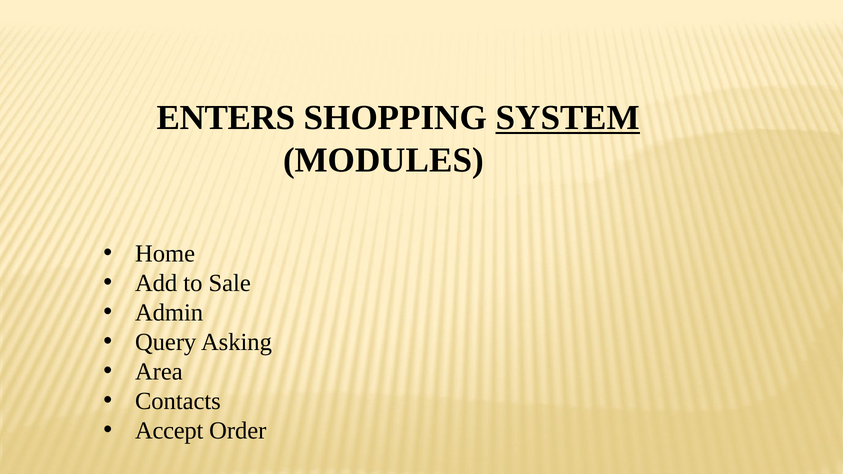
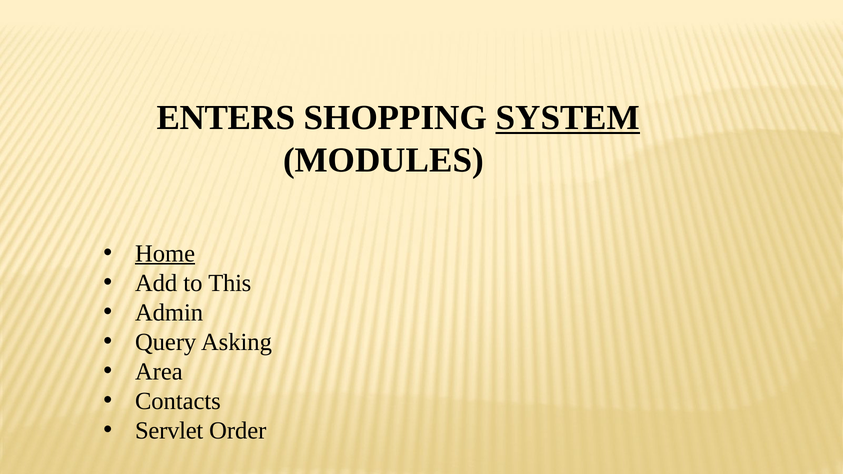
Home underline: none -> present (165, 253)
Sale: Sale -> This (230, 283)
Accept: Accept -> Servlet (169, 431)
